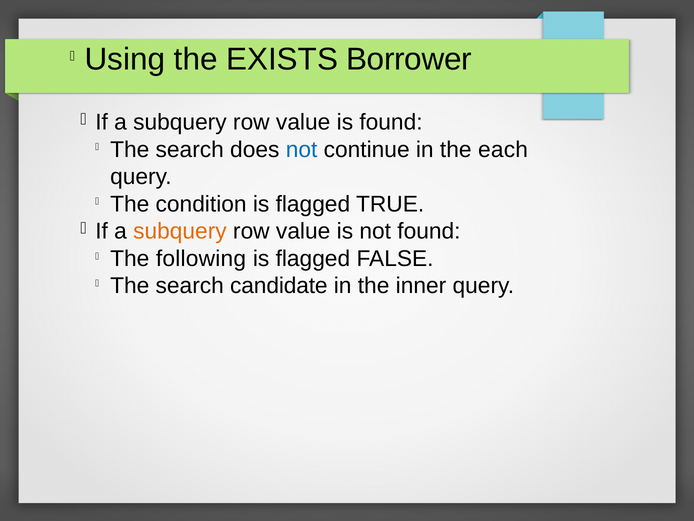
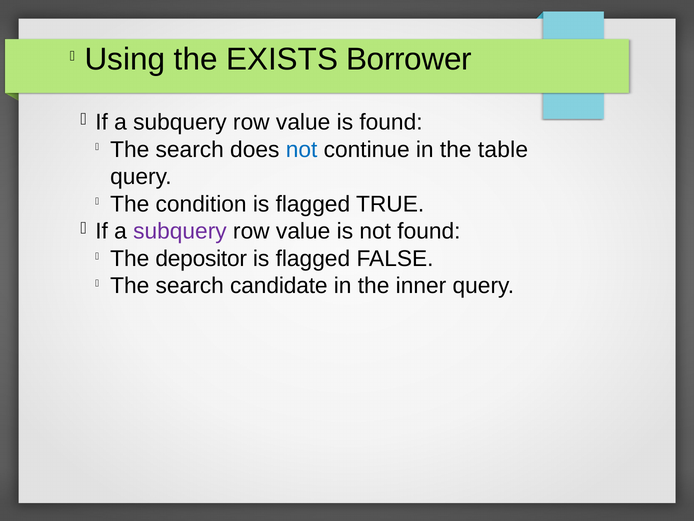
each: each -> table (503, 149)
subquery colour: orange -> purple (180, 231)
following: following -> depositor (201, 258)
